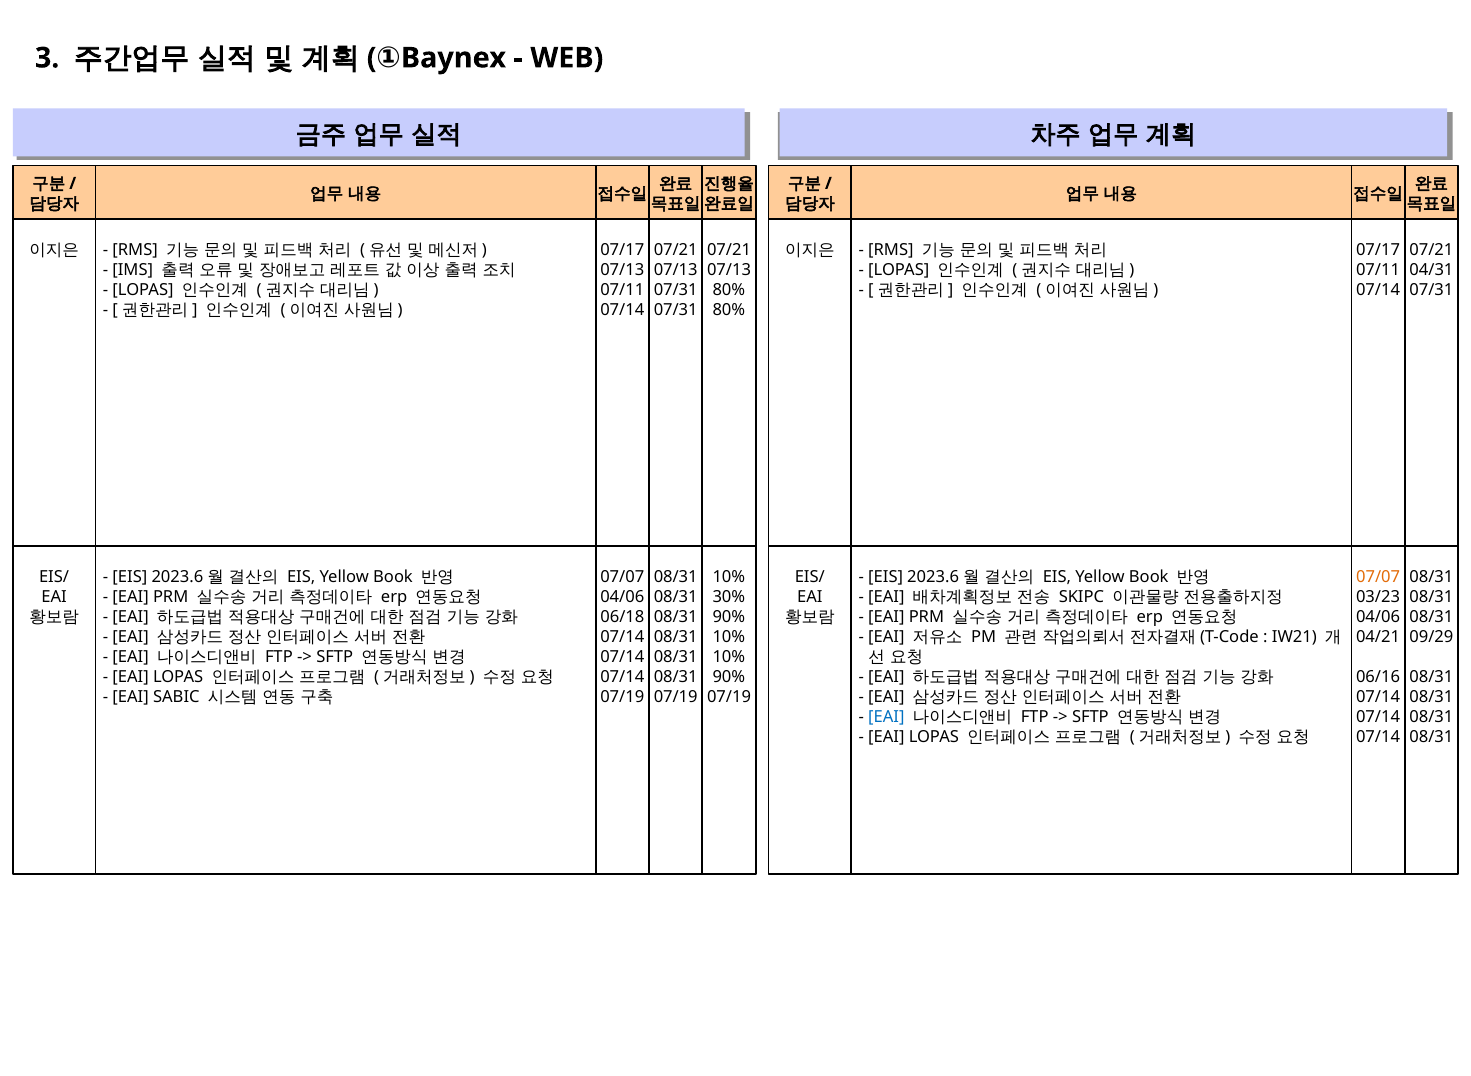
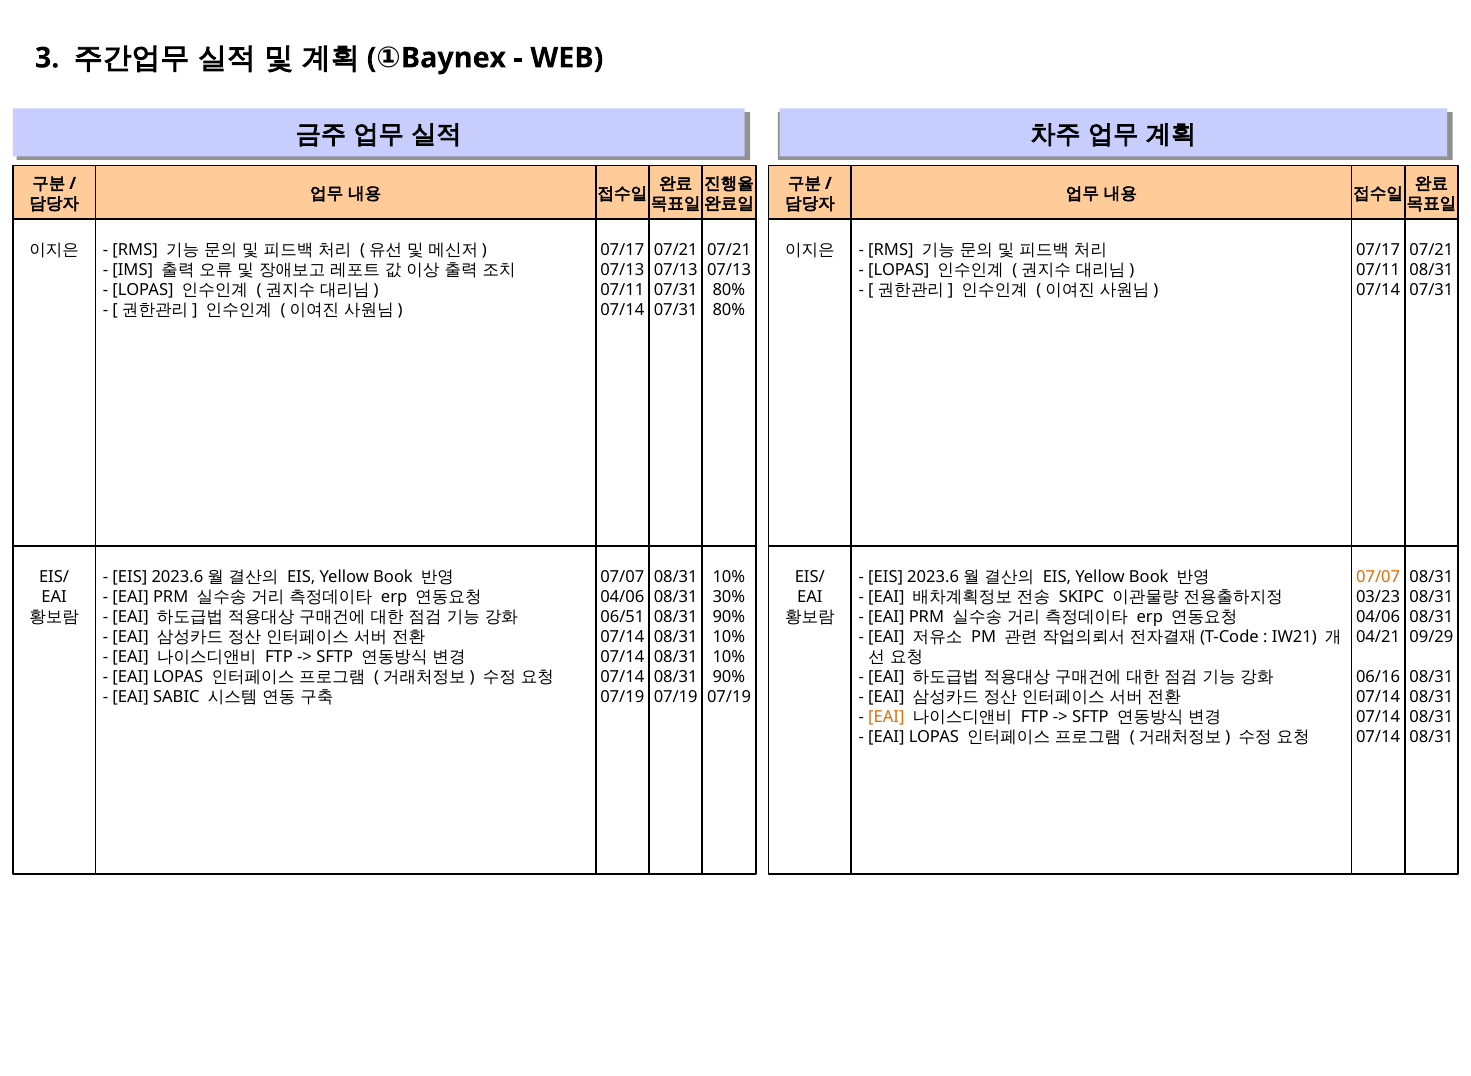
04/31: 04/31 -> 08/31 (1431, 270)
06/18: 06/18 -> 06/51 (622, 617)
EAI colour: blue -> orange (886, 717)
